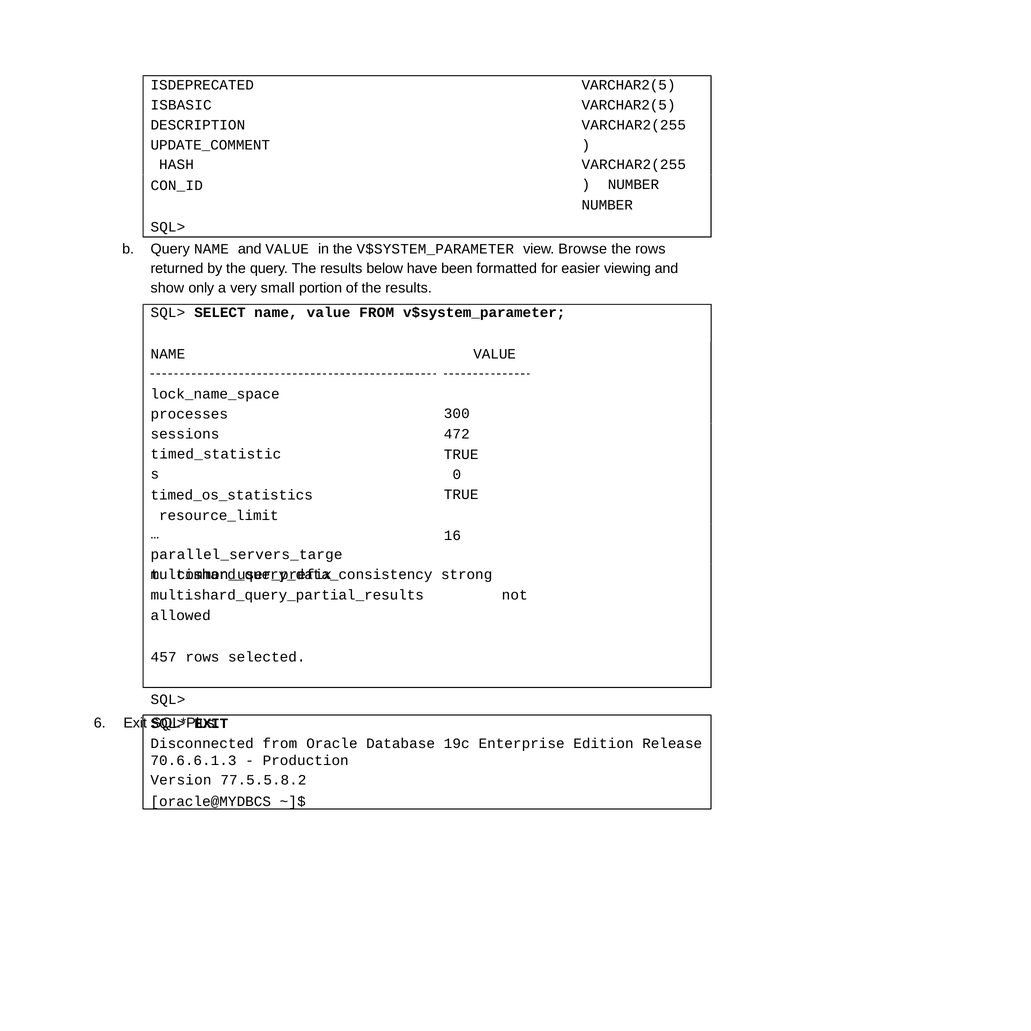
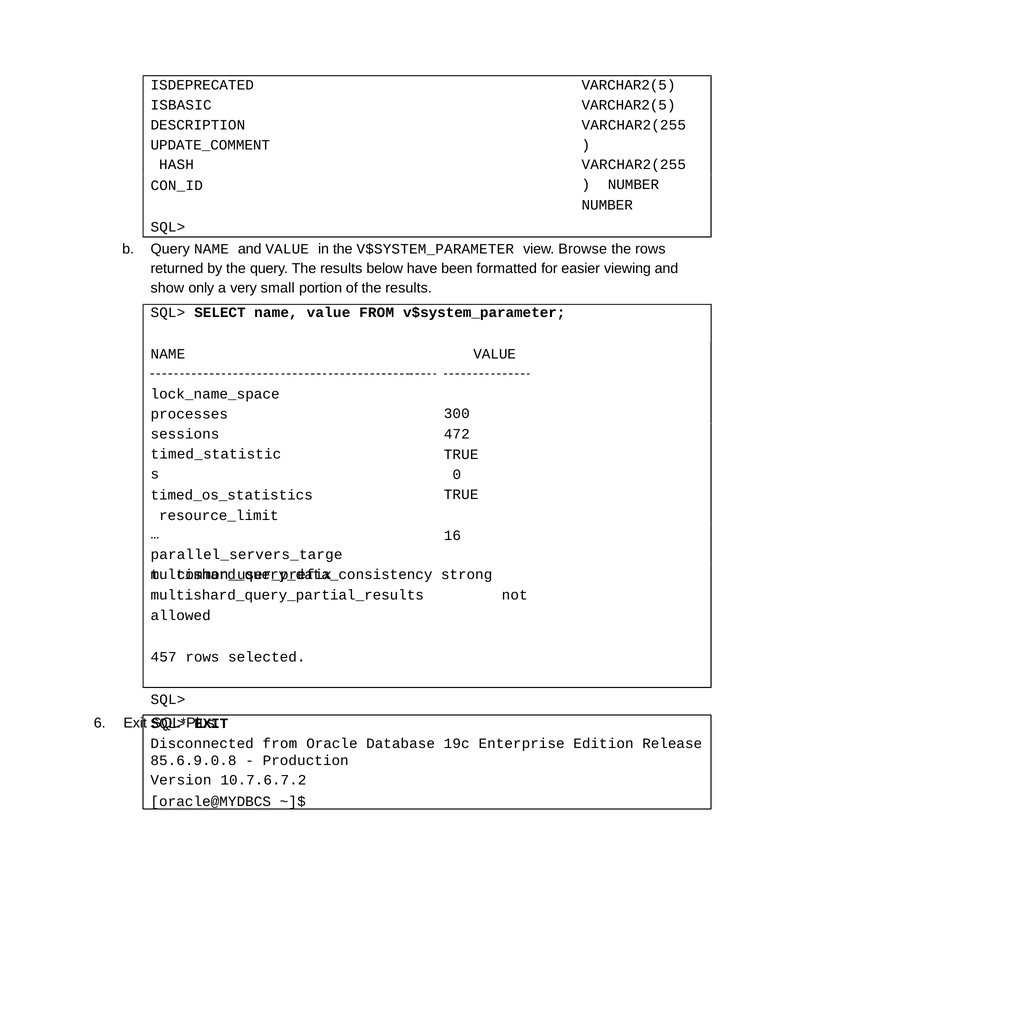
70.6.6.1.3: 70.6.6.1.3 -> 85.6.9.0.8 (193, 760)
77.5.5.8.2: 77.5.5.8.2 -> 10.7.6.7.2 (263, 780)
